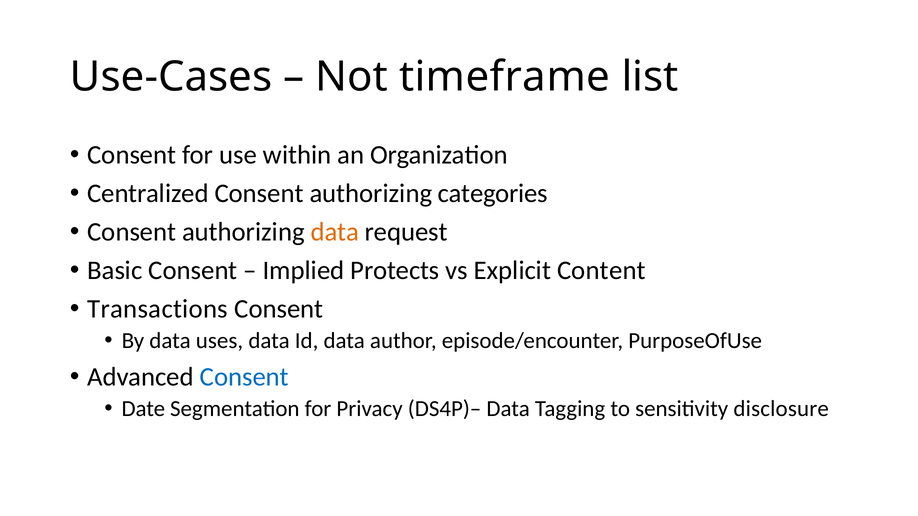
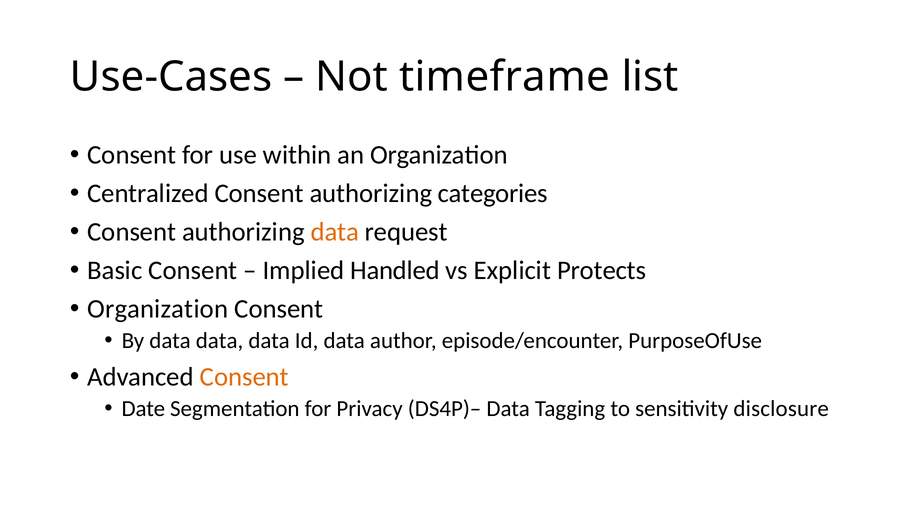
Protects: Protects -> Handled (395, 271)
Content: Content -> Protects (602, 271)
Transactions: Transactions -> Organization (158, 309)
By data uses: uses -> data (220, 341)
Consent colour: blue -> orange (244, 377)
